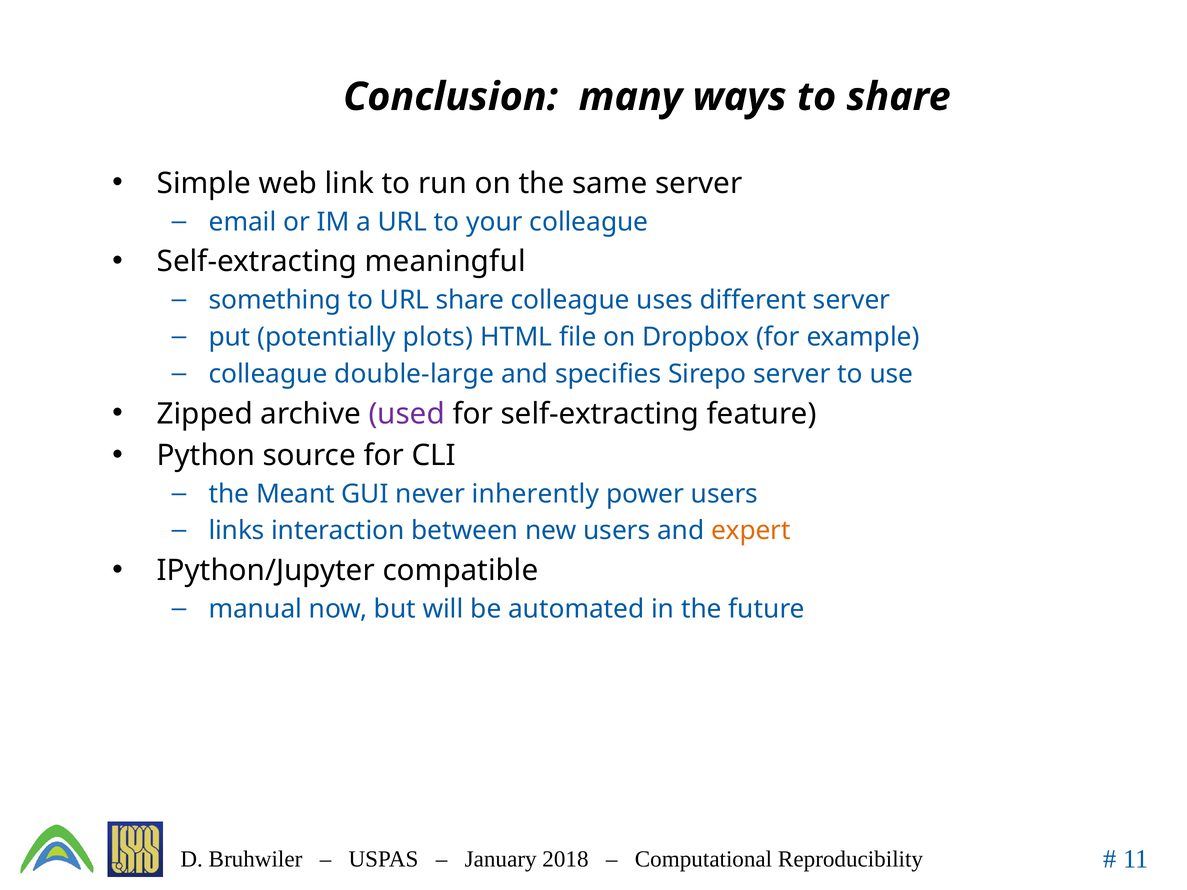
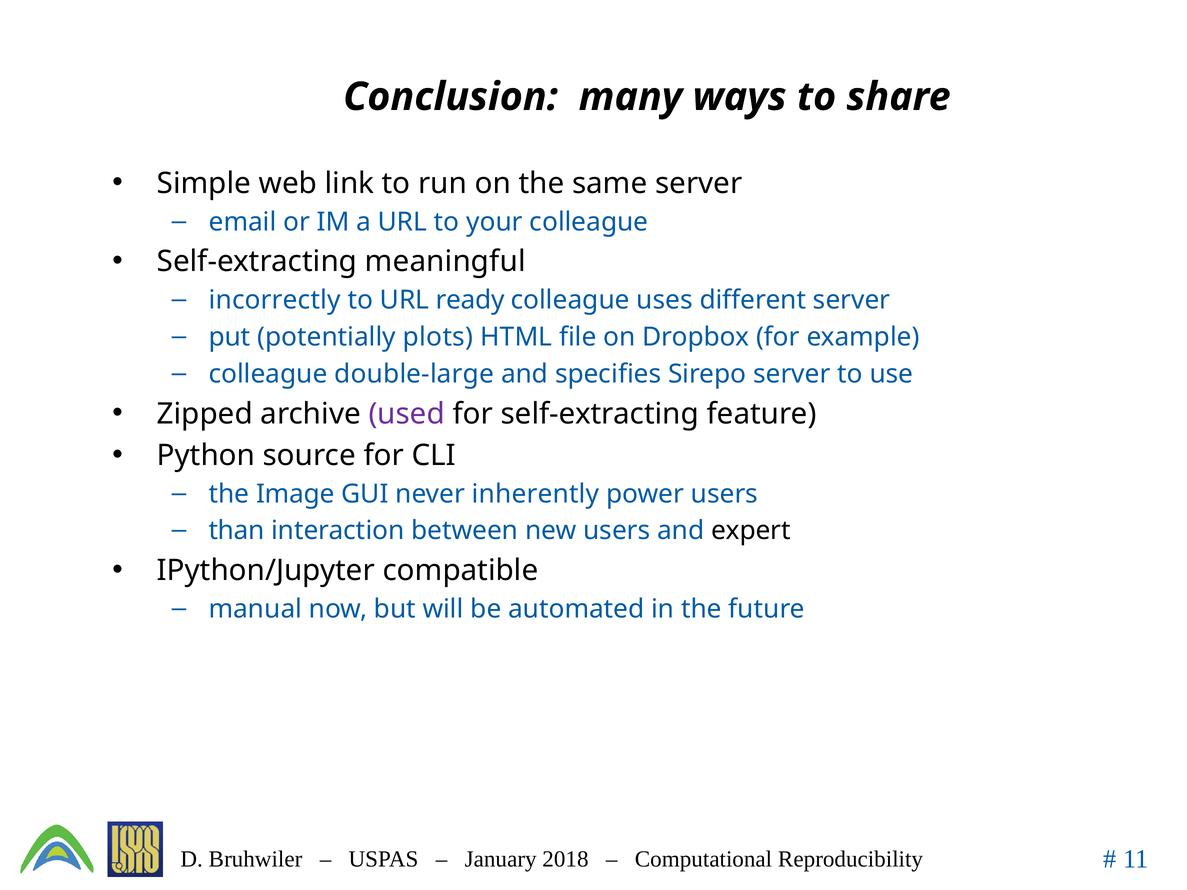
something: something -> incorrectly (275, 300)
URL share: share -> ready (470, 300)
Meant: Meant -> Image (295, 494)
links: links -> than (237, 531)
expert colour: orange -> black (751, 531)
